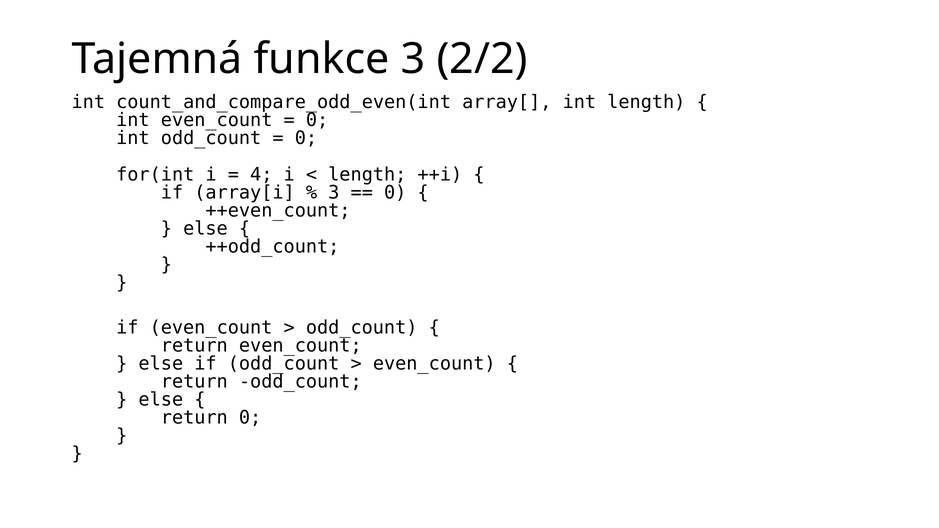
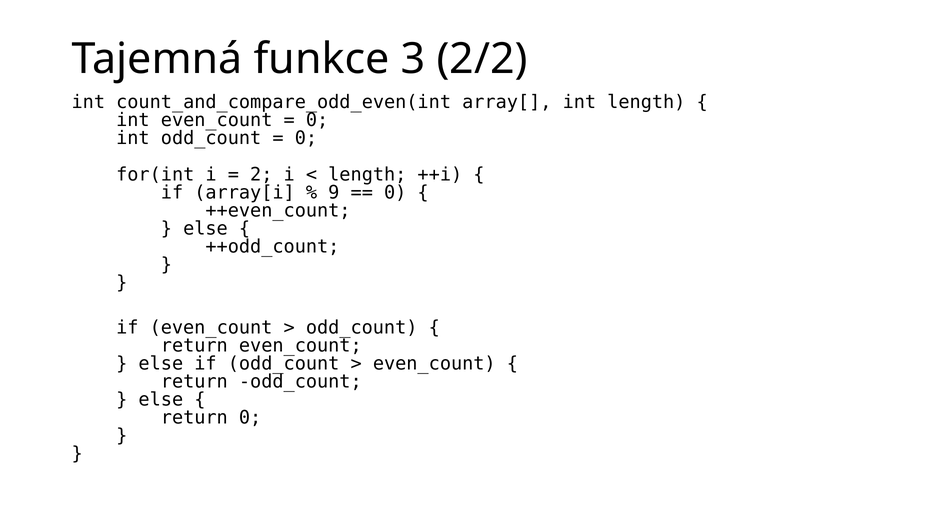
4: 4 -> 2 (261, 174)
3: 3 -> 9 (334, 192)
